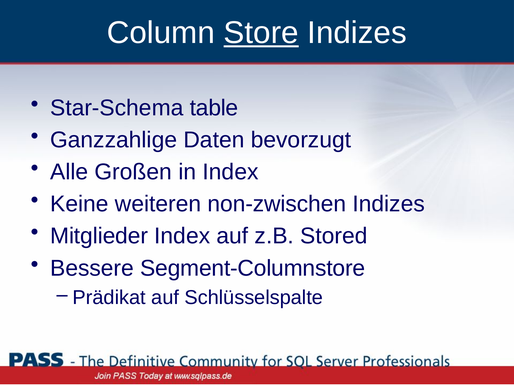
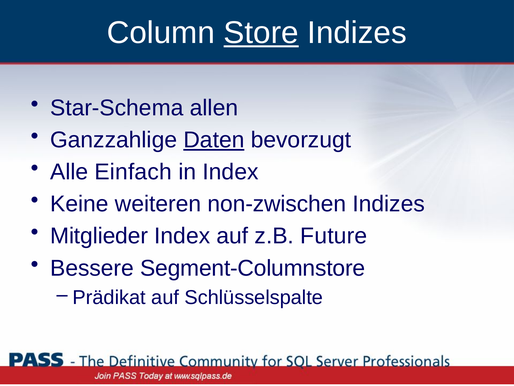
table: table -> allen (214, 108)
Daten underline: none -> present (214, 140)
Großen: Großen -> Einfach (133, 172)
Stored: Stored -> Future (334, 236)
